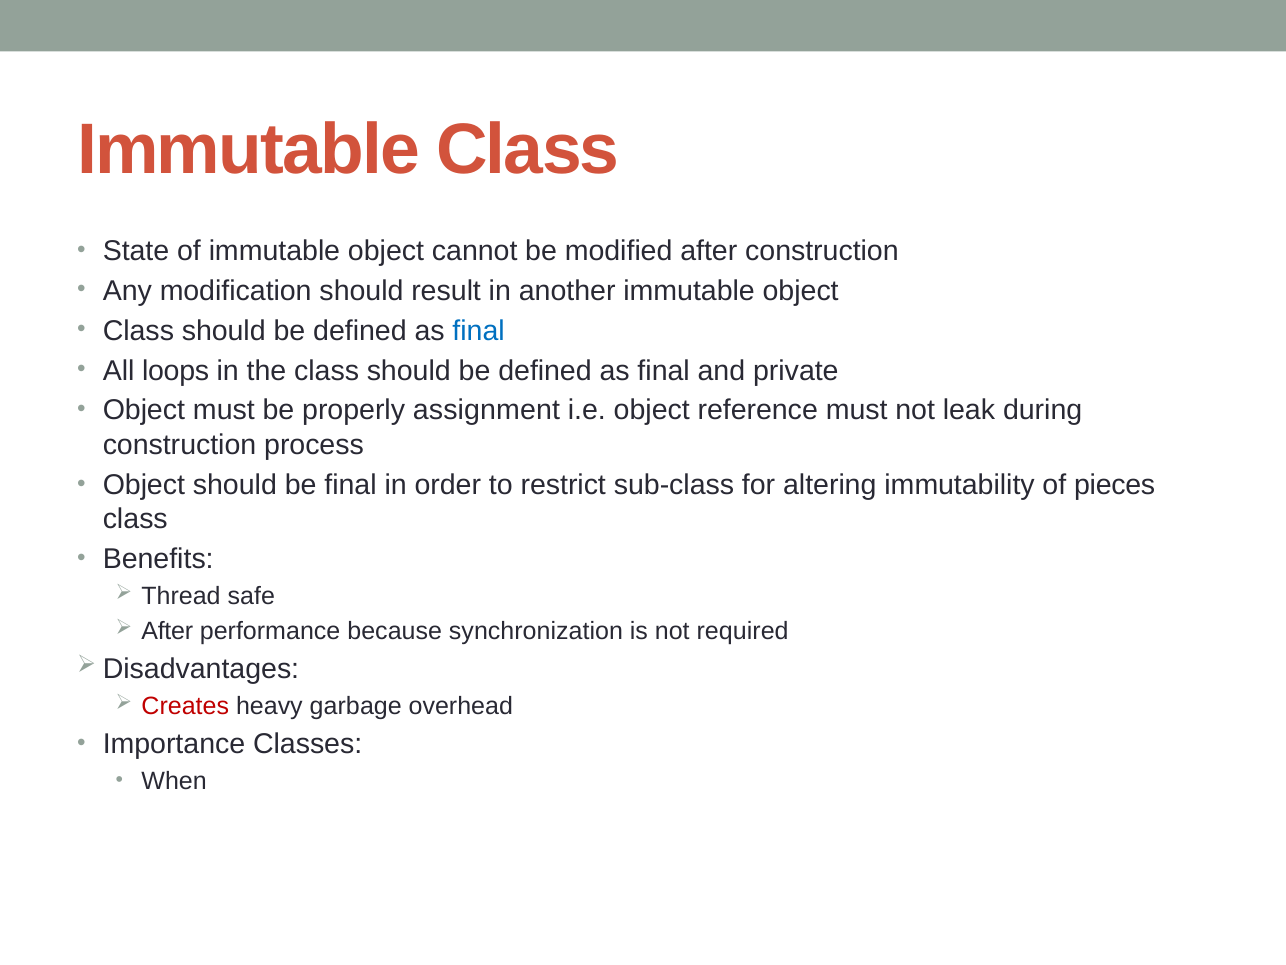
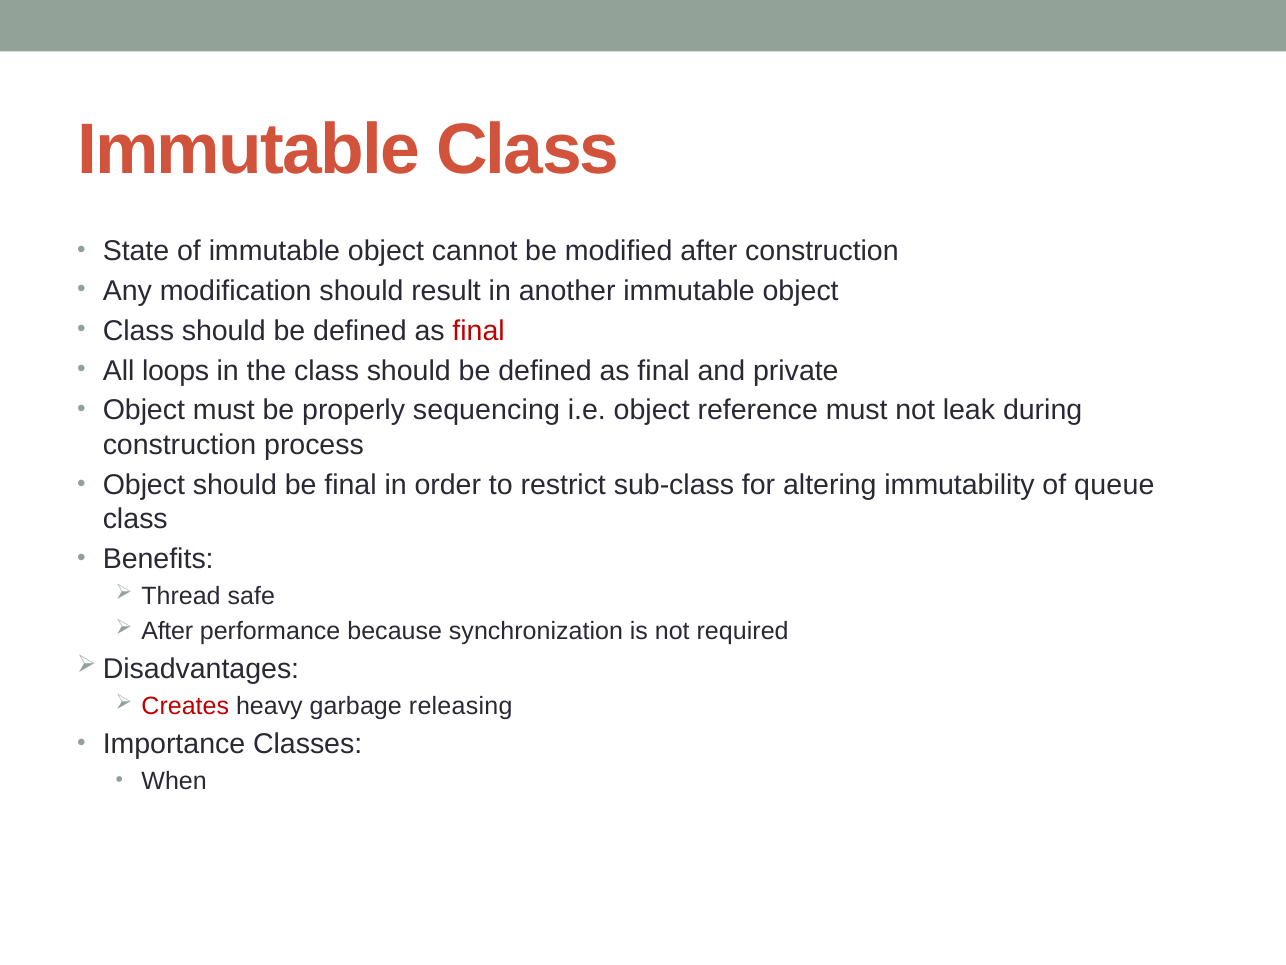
final colour: blue -> red (479, 330)
assignment: assignment -> sequencing (486, 410)
pieces: pieces -> queue (1114, 485)
overhead: overhead -> releasing (461, 706)
